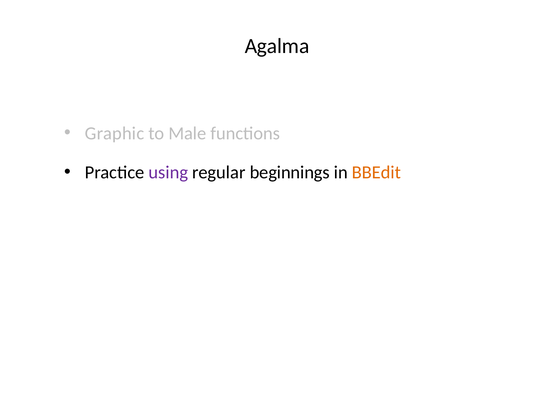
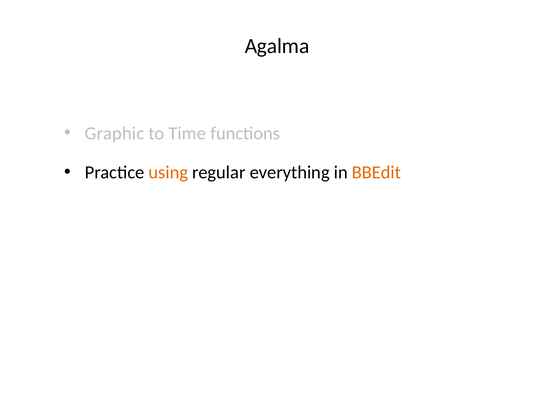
Male: Male -> Time (187, 133)
using colour: purple -> orange (168, 172)
beginnings: beginnings -> everything (290, 172)
